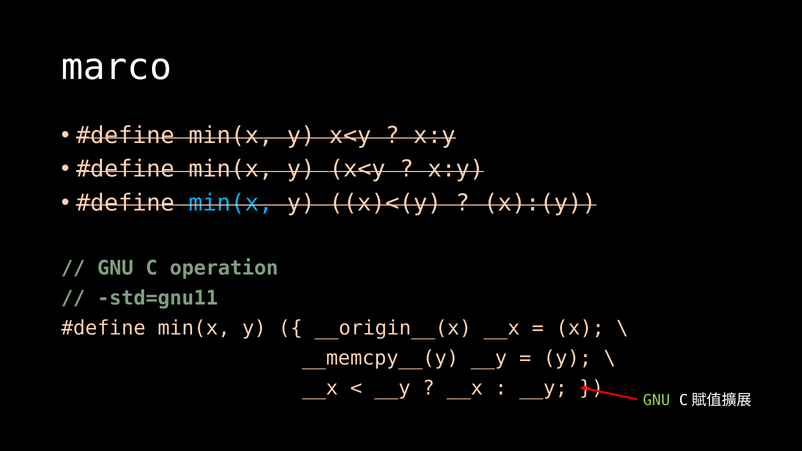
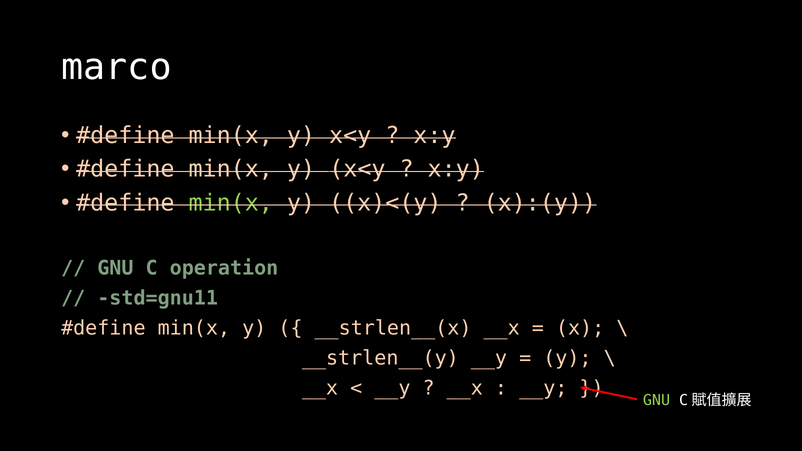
min(x colour: light blue -> light green (231, 203)
__origin__(x: __origin__(x -> __strlen__(x (393, 328)
__memcpy__(y: __memcpy__(y -> __strlen__(y (380, 358)
